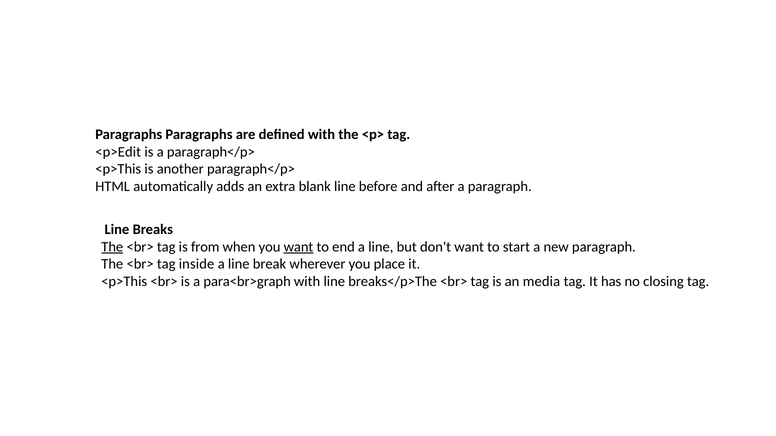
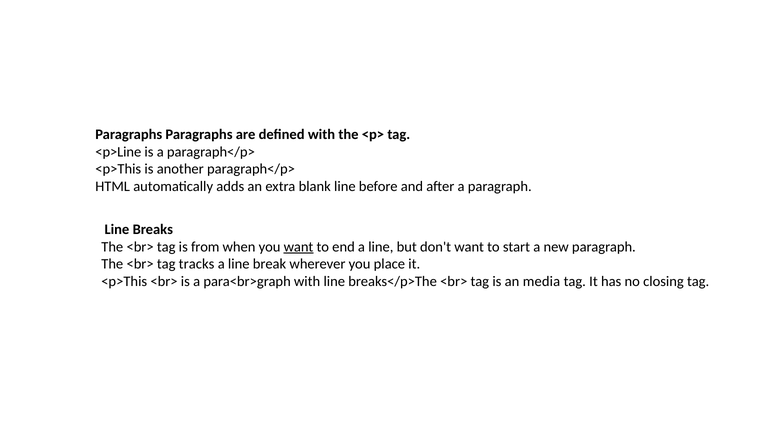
<p>Edit: <p>Edit -> <p>Line (118, 152)
The underline: present -> none (112, 247)
inside: inside -> tracks (197, 264)
